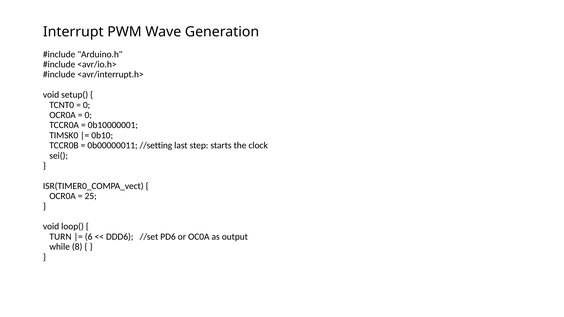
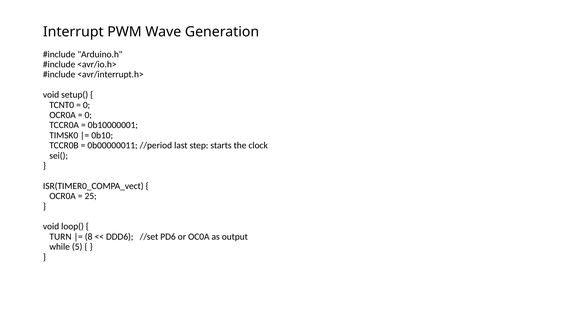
//setting: //setting -> //period (156, 146)
6: 6 -> 8 (89, 237)
8: 8 -> 5 (77, 247)
